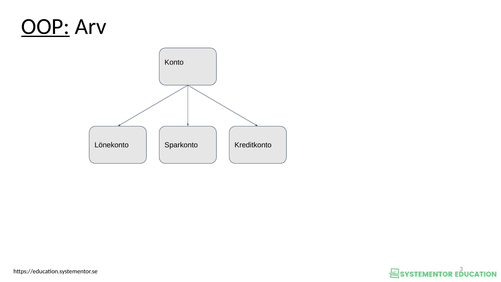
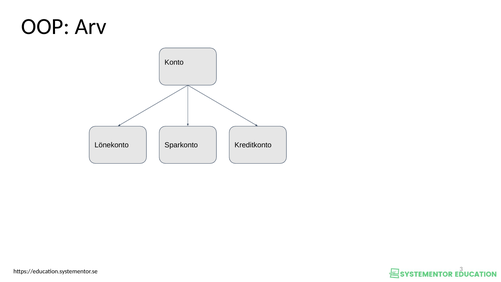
OOP underline: present -> none (45, 26)
